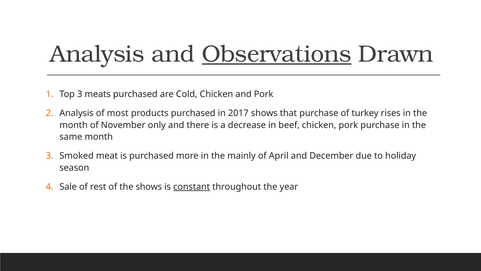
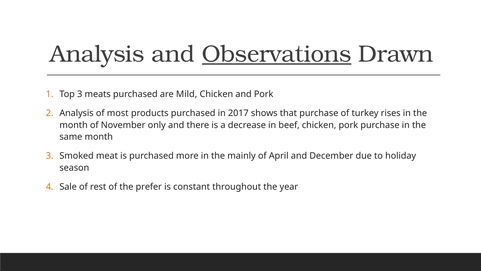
Cold: Cold -> Mild (187, 94)
the shows: shows -> prefer (149, 186)
constant underline: present -> none (192, 186)
